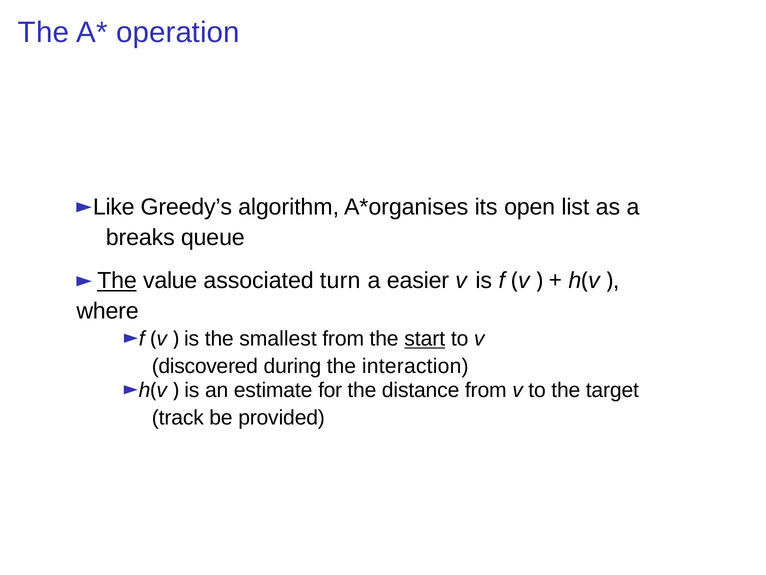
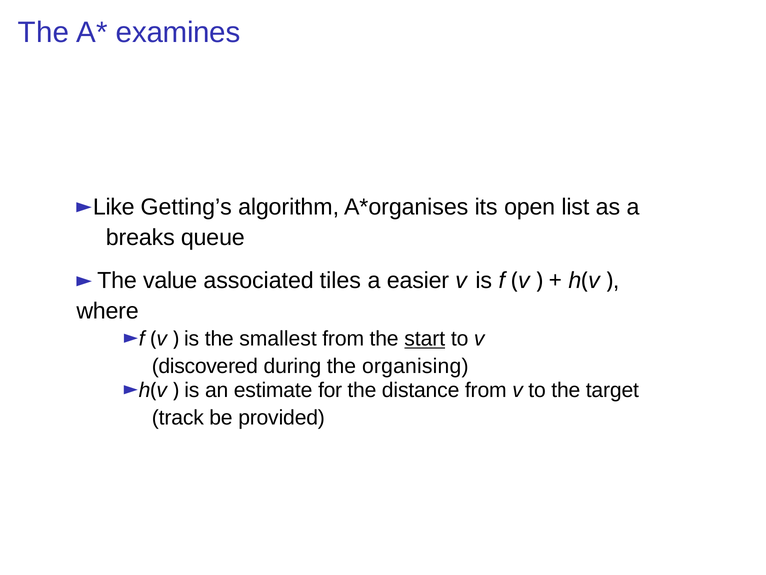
operation: operation -> examines (178, 33)
Greedy’s: Greedy’s -> Getting’s (186, 207)
The underline: present -> none (117, 281)
turn: turn -> tiles (340, 281)
interaction: interaction -> organising (415, 366)
